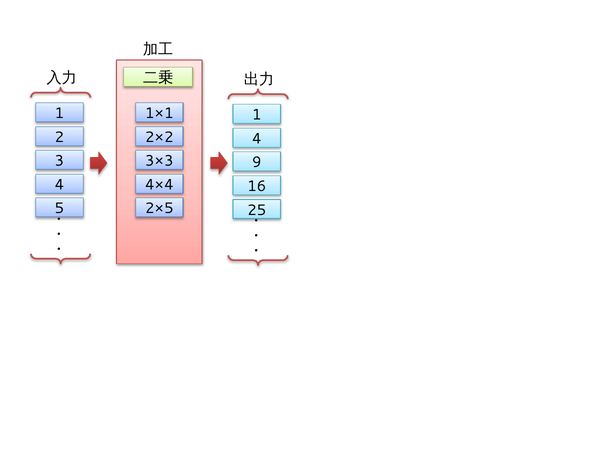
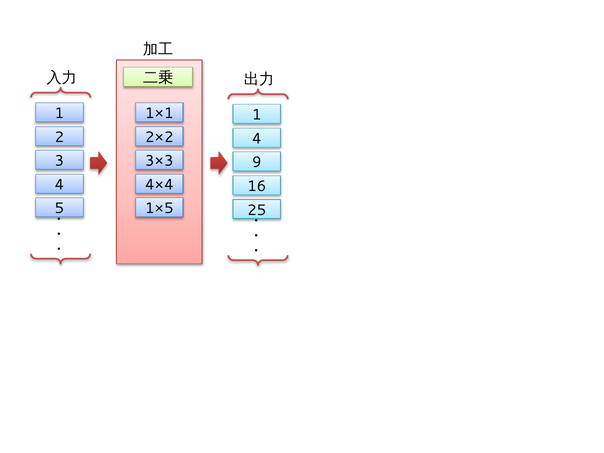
2×5: 2×5 -> 1×5 (159, 209)
